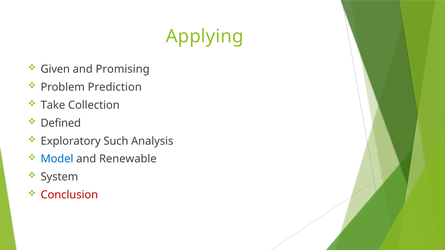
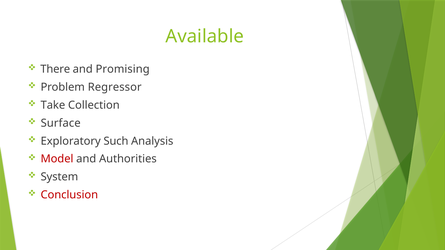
Applying: Applying -> Available (205, 36)
Given: Given -> There (55, 69)
Prediction: Prediction -> Regressor (115, 87)
Defined: Defined -> Surface (61, 123)
Model colour: blue -> red (57, 159)
Renewable: Renewable -> Authorities (128, 159)
